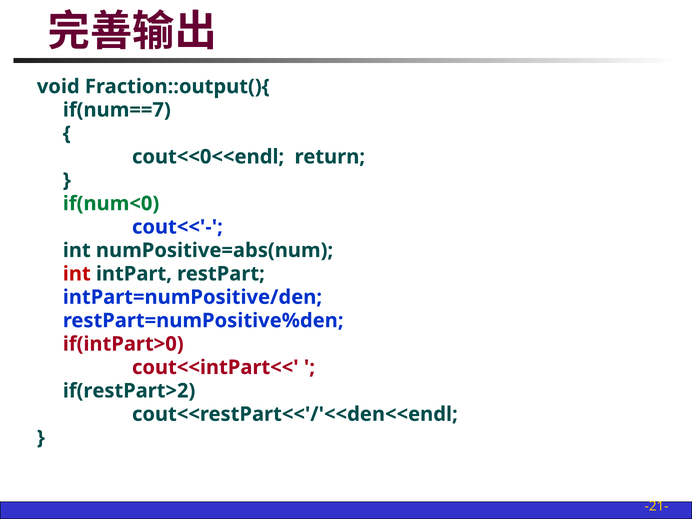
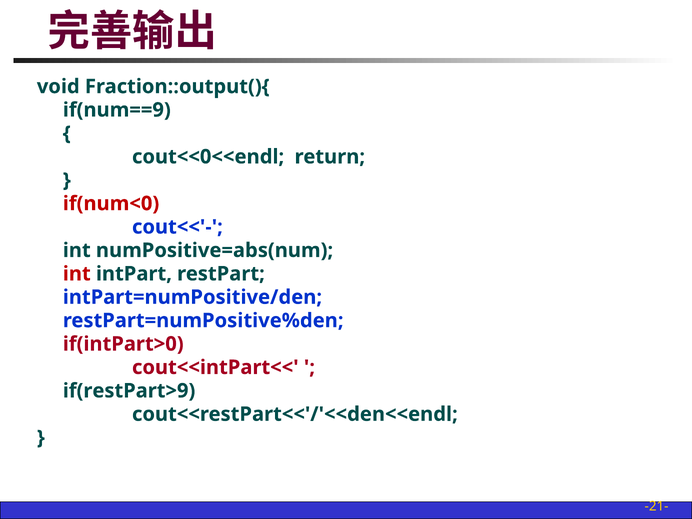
if(num==7: if(num==7 -> if(num==9 (117, 110)
if(num<0 colour: green -> red (111, 204)
if(restPart>2: if(restPart>2 -> if(restPart>9 (129, 391)
